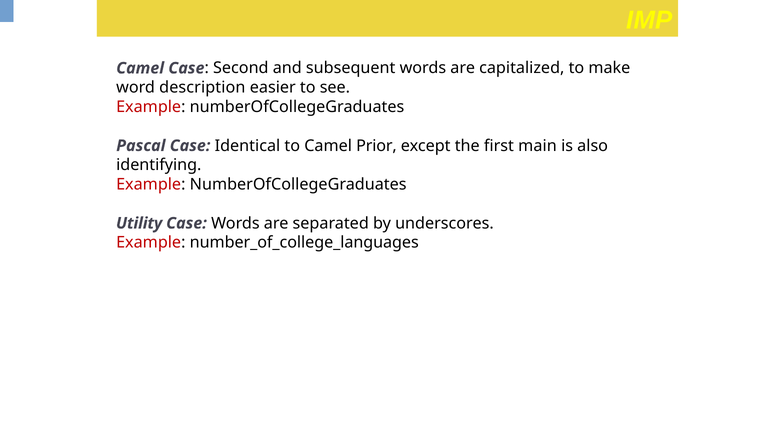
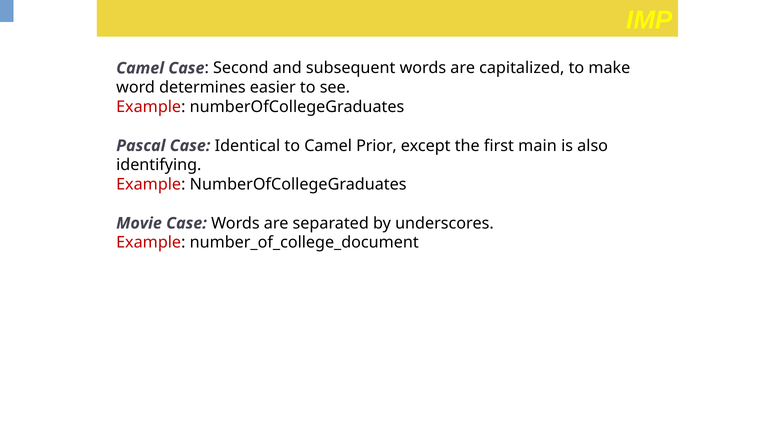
description: description -> determines (202, 88)
Utility: Utility -> Movie (139, 223)
number_of_college_languages: number_of_college_languages -> number_of_college_document (304, 243)
